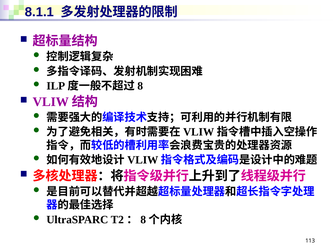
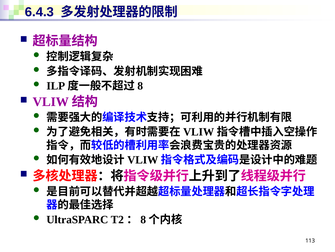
8.1.1: 8.1.1 -> 6.4.3 (39, 12)
